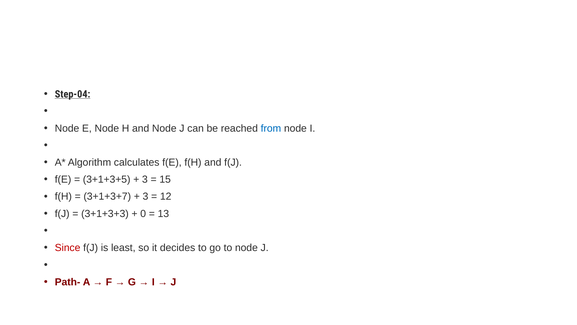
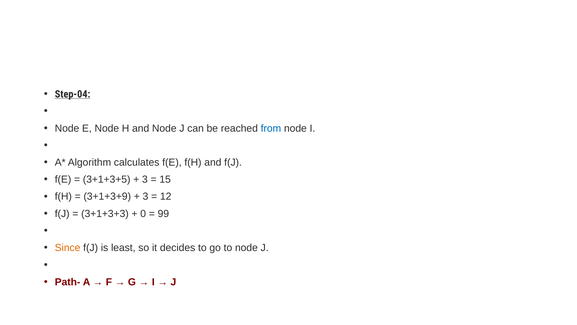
3+1+3+7: 3+1+3+7 -> 3+1+3+9 (107, 196)
13: 13 -> 99 (163, 213)
Since colour: red -> orange (68, 248)
